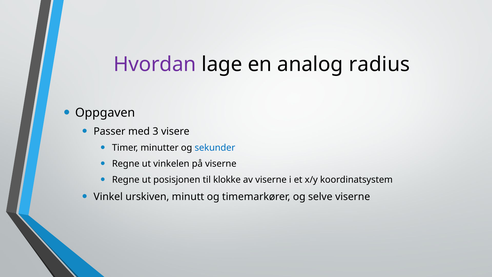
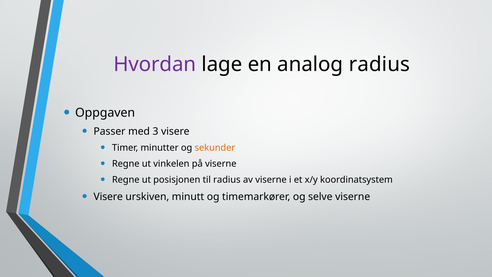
sekunder colour: blue -> orange (215, 148)
til klokke: klokke -> radius (227, 180)
Vinkel: Vinkel -> Visere (108, 197)
